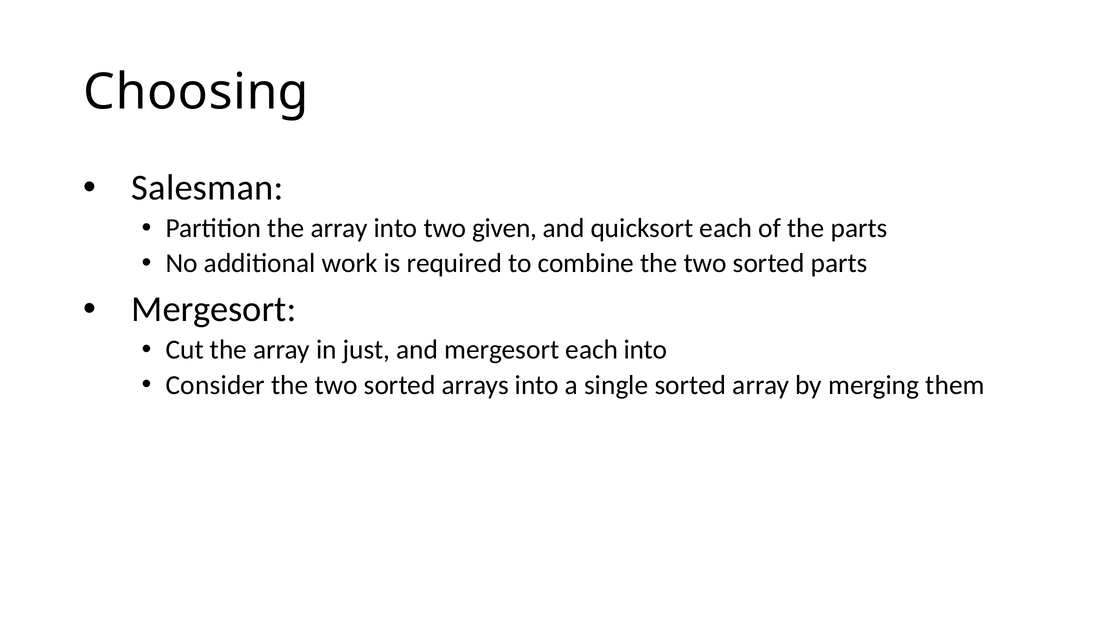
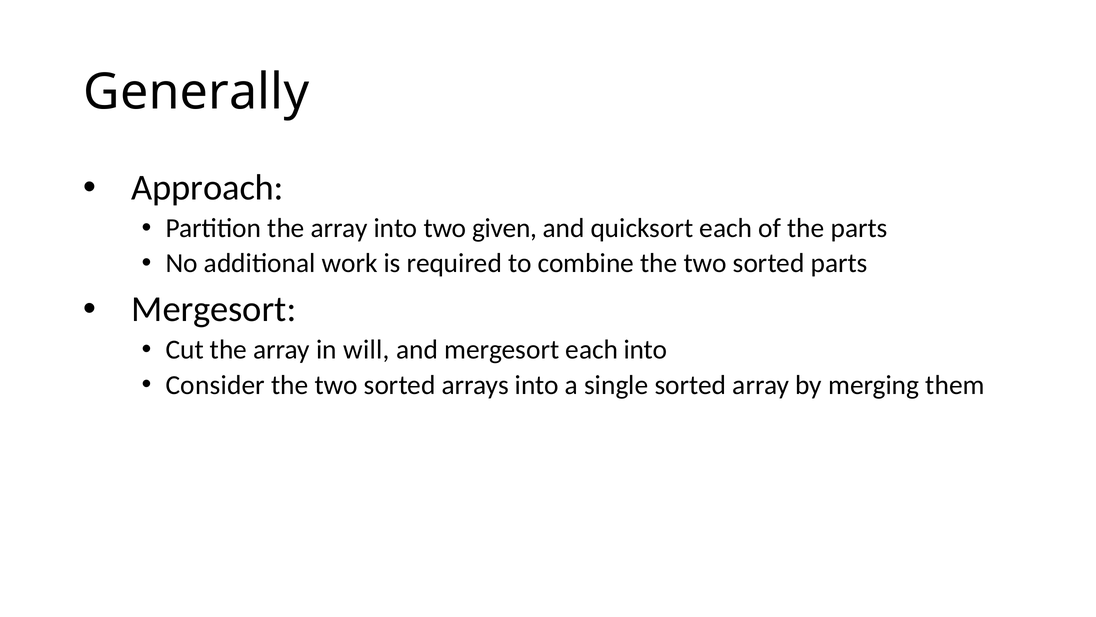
Choosing: Choosing -> Generally (196, 92)
Salesman: Salesman -> Approach (208, 188)
just: just -> will (366, 349)
